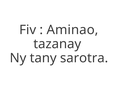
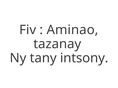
sarotra: sarotra -> intsony (84, 58)
